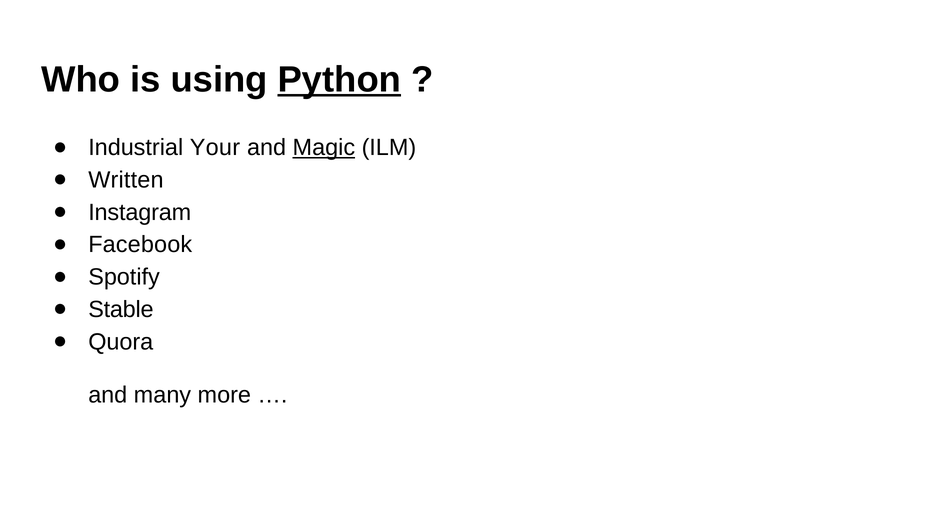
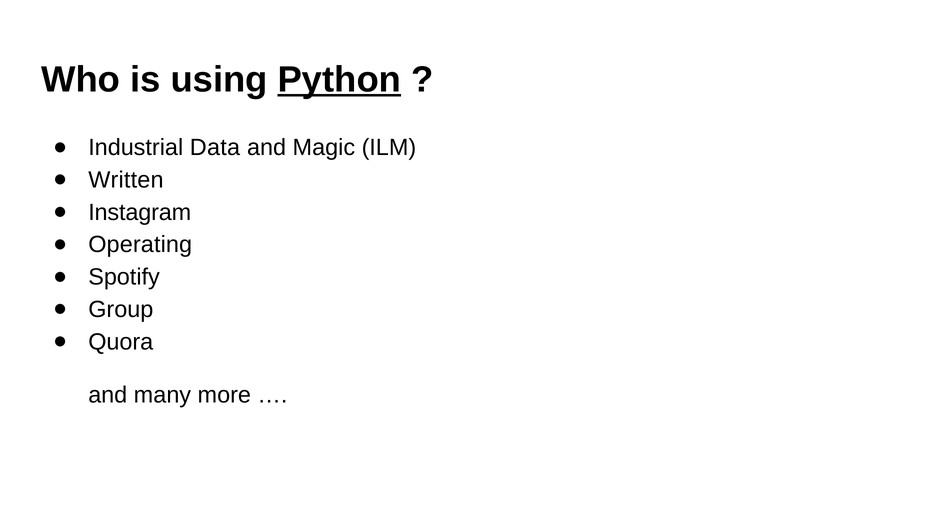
Your: Your -> Data (215, 148)
Magic underline: present -> none (324, 148)
Facebook: Facebook -> Operating (140, 245)
Stable: Stable -> Group (121, 309)
